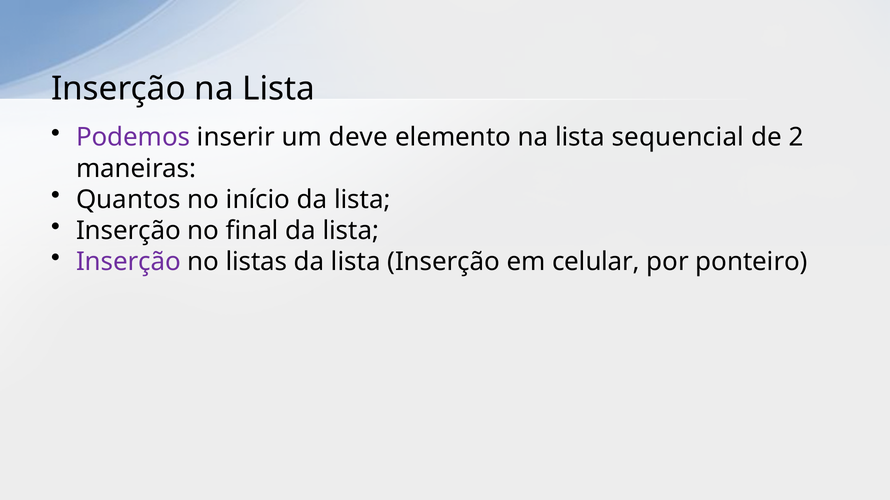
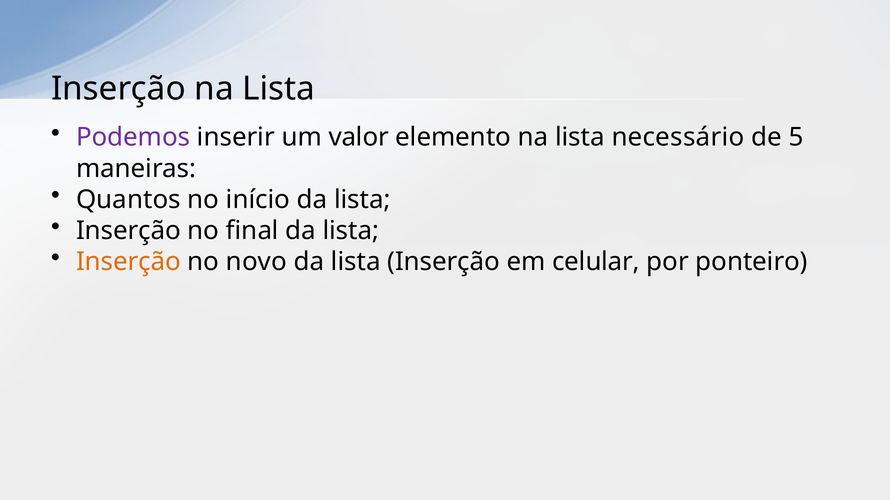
deve: deve -> valor (359, 137)
sequencial: sequencial -> necessário (678, 137)
2: 2 -> 5 (796, 137)
Inserção colour: purple -> orange (128, 262)
listas: listas -> novo (256, 262)
